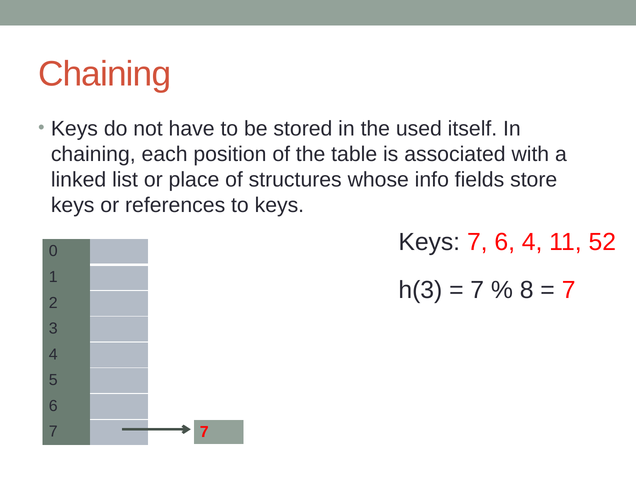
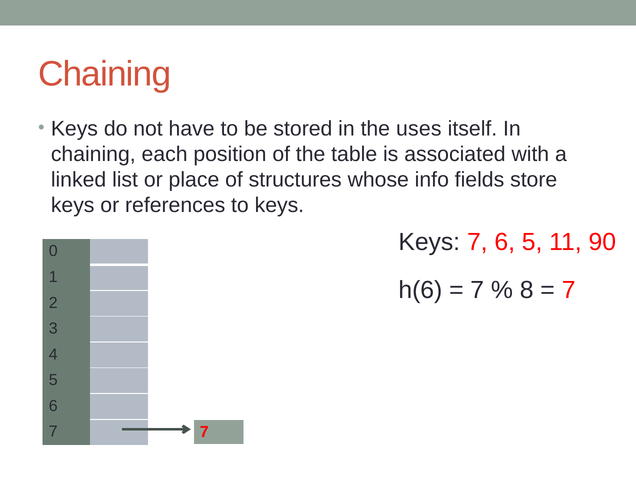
used: used -> uses (419, 129)
6 4: 4 -> 5 (532, 242)
52: 52 -> 90 (602, 242)
h(3: h(3 -> h(6 (420, 290)
